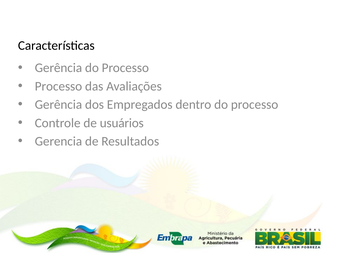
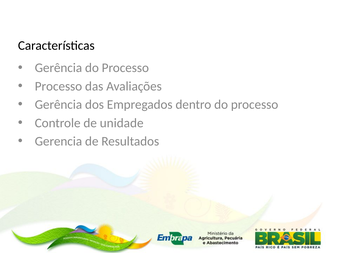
usuários: usuários -> unidade (122, 123)
